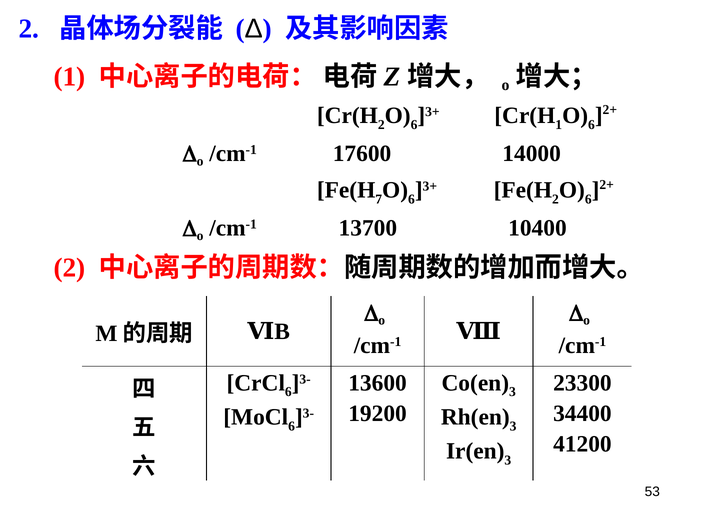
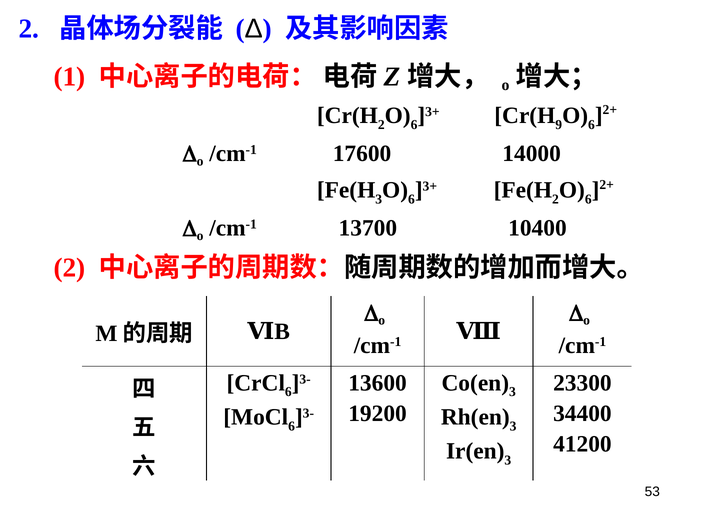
1: 1 -> 9 (559, 125)
7: 7 -> 3 (379, 200)
